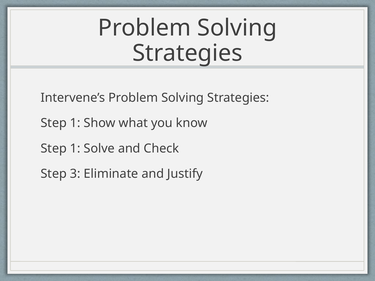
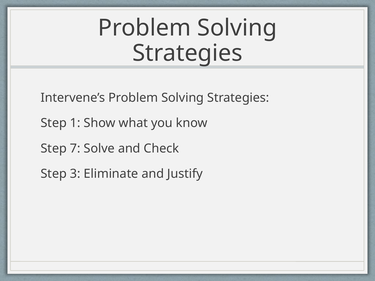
1: 1 -> 7 (75, 149)
